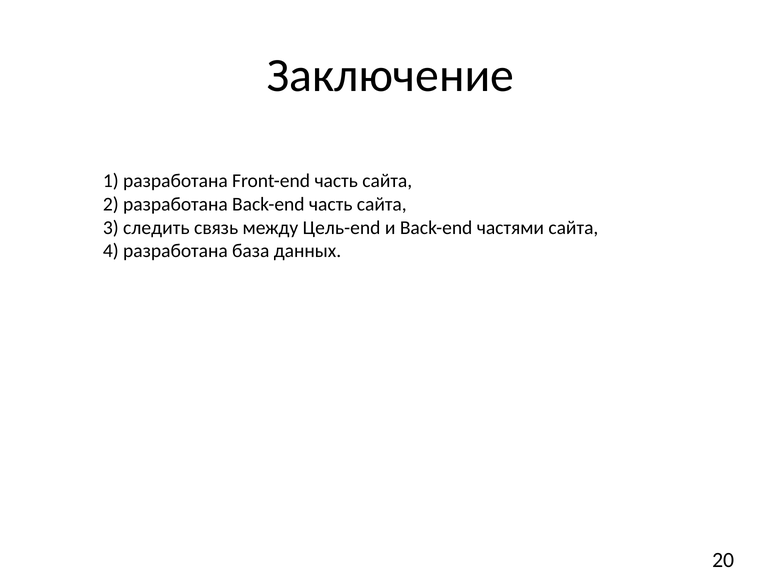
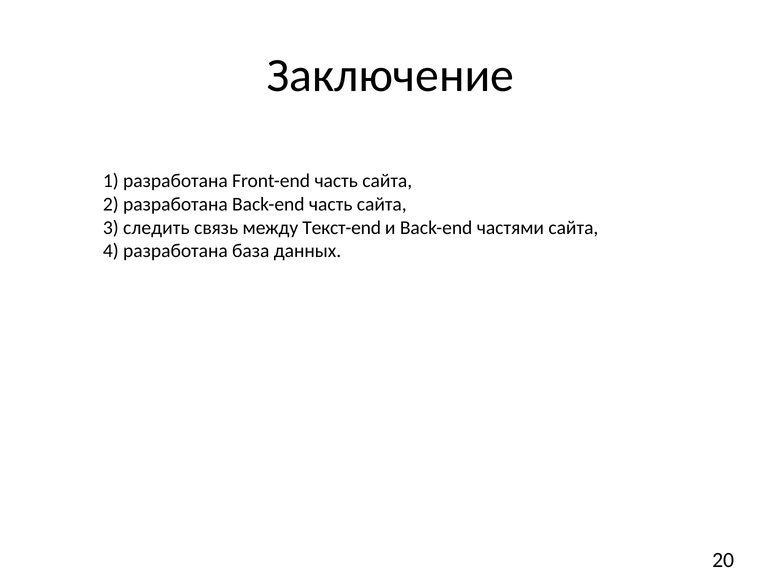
Цель-end: Цель-end -> Текст-end (342, 227)
